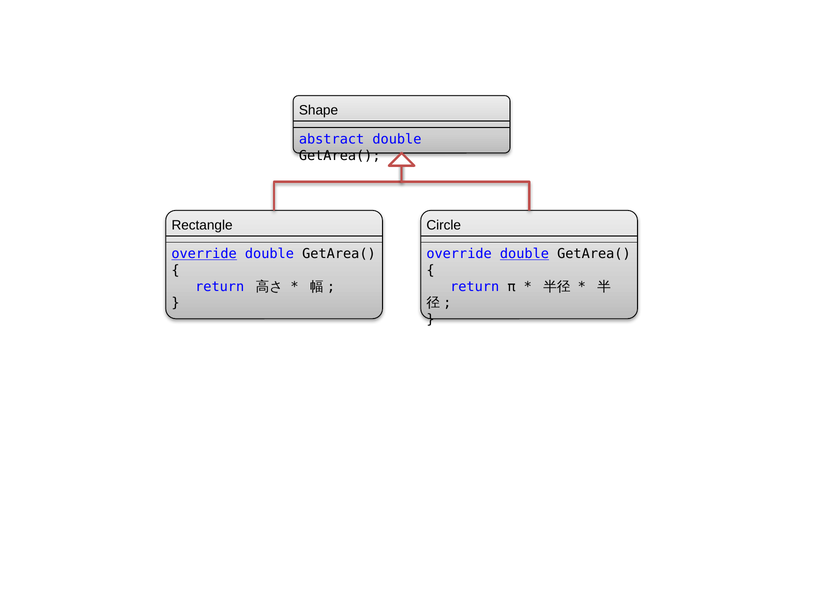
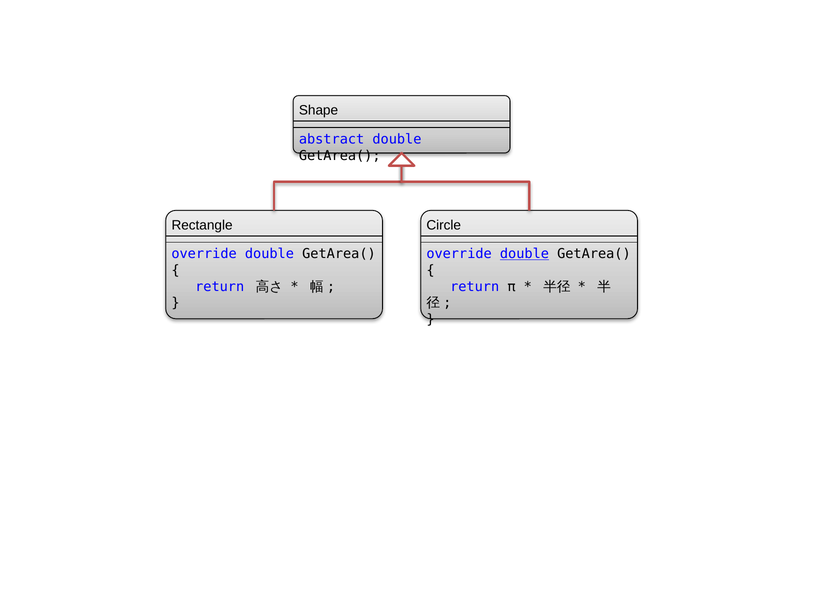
override underline: present -> none (204, 254)
